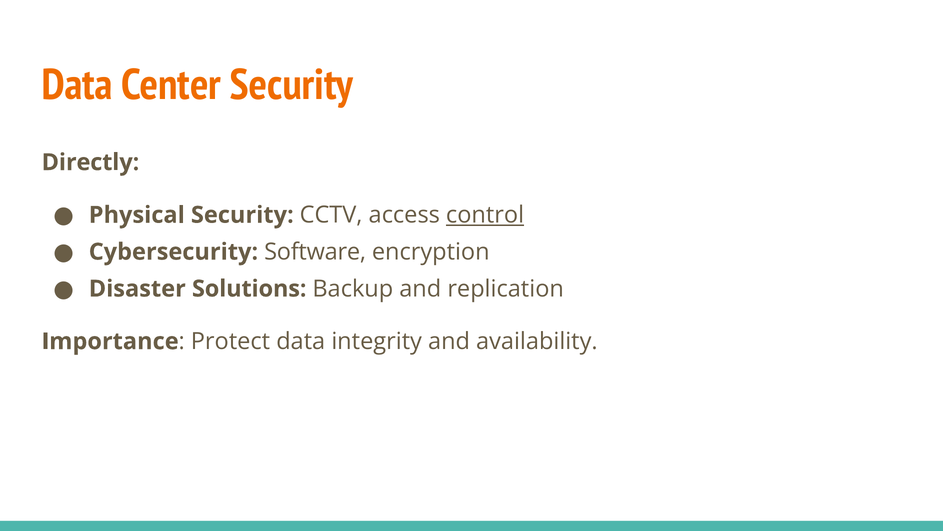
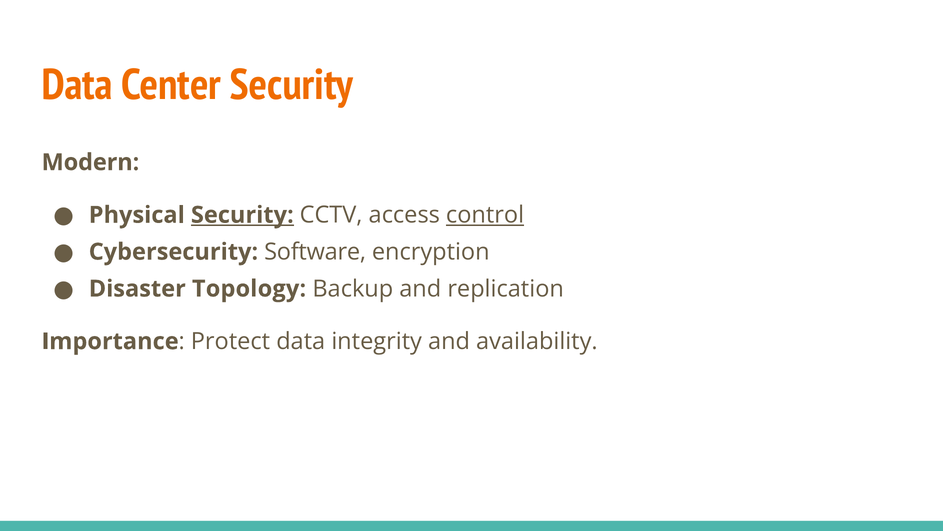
Directly: Directly -> Modern (90, 162)
Security underline: none -> present (242, 215)
Solutions: Solutions -> Topology (249, 288)
